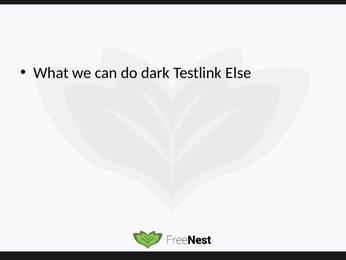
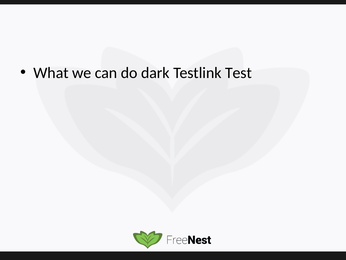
Else: Else -> Test (238, 73)
